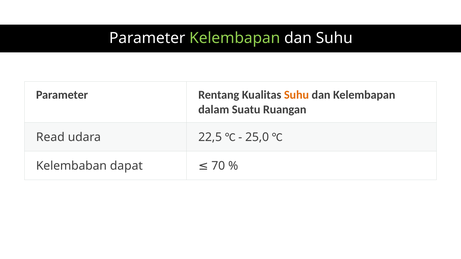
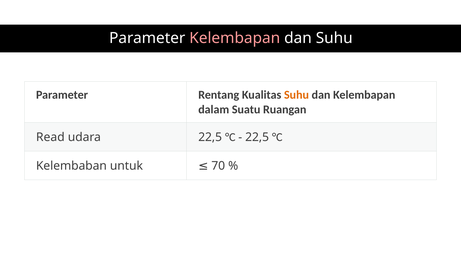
Kelembapan colour: light green -> pink (235, 38)
25,0: 25,0 -> 22,5 (257, 137)
dapat: dapat -> untuk (126, 166)
